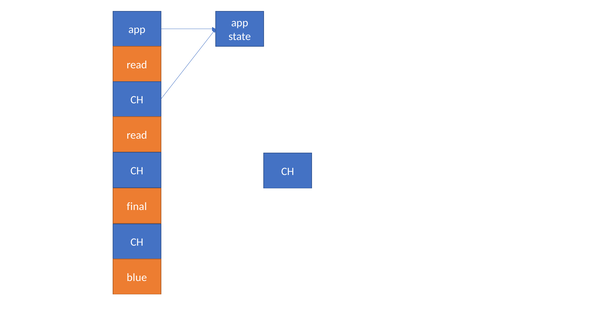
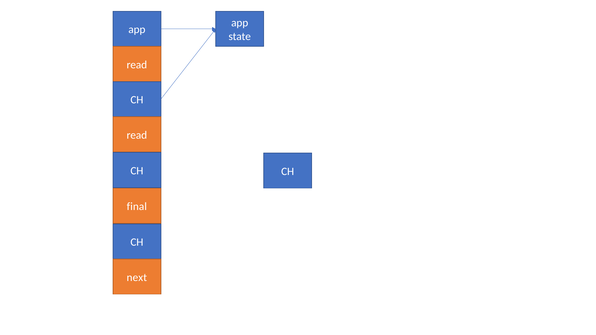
blue: blue -> next (137, 278)
